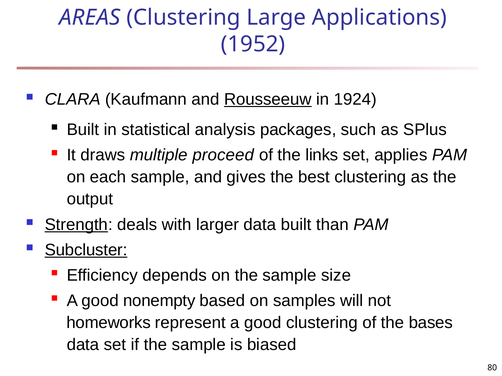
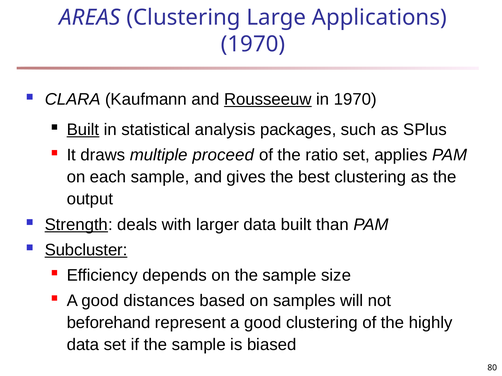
1952: 1952 -> 1970 (253, 44)
in 1924: 1924 -> 1970 (355, 99)
Built underline: none -> present (83, 130)
links: links -> ratio (322, 155)
nonempty: nonempty -> distances (159, 301)
homeworks: homeworks -> beforehand (109, 323)
bases: bases -> highly (431, 323)
